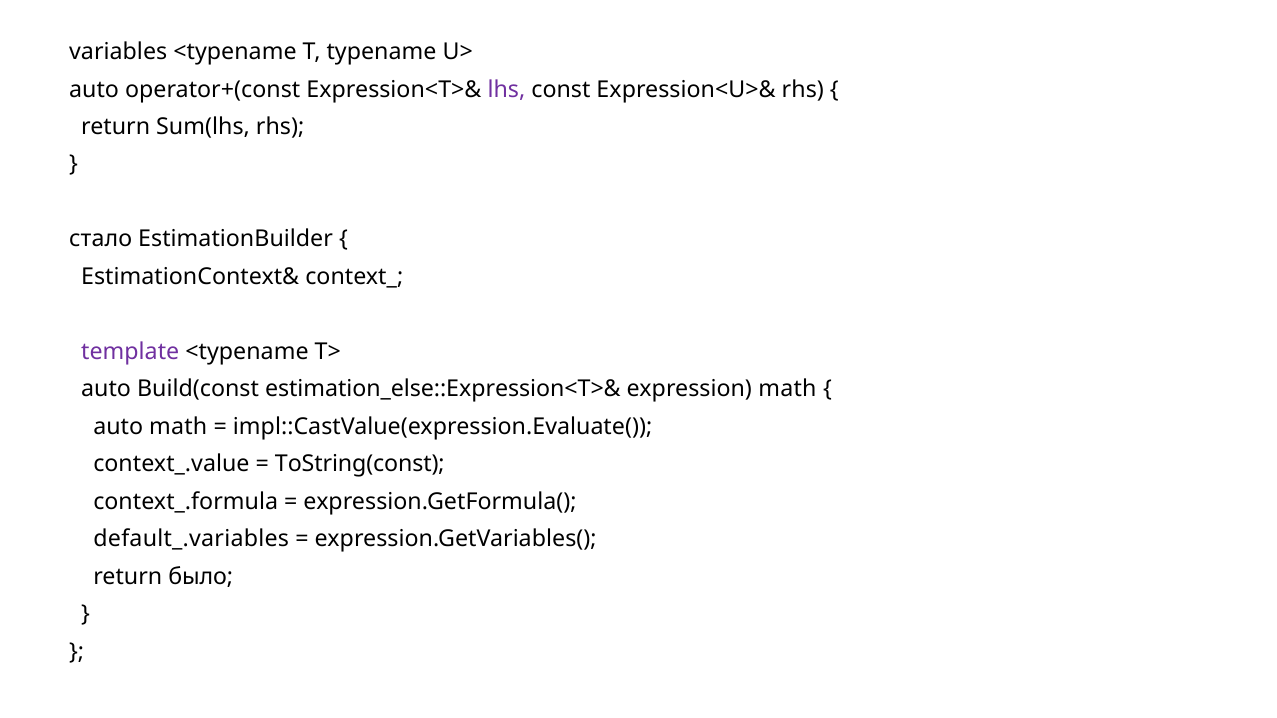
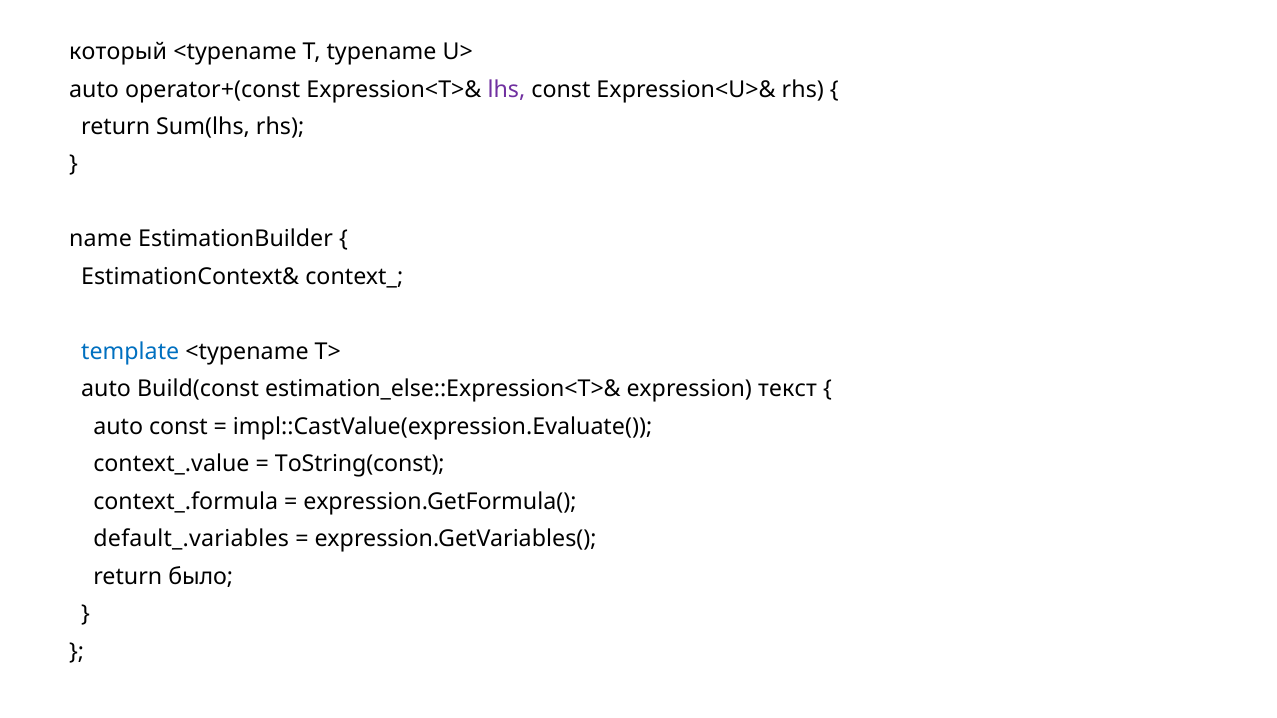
variables: variables -> который (118, 52)
стало: стало -> name (101, 239)
template colour: purple -> blue (130, 352)
expression math: math -> текст (788, 389)
auto math: math -> const (178, 427)
